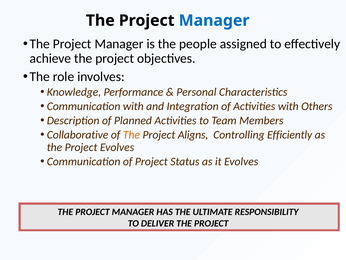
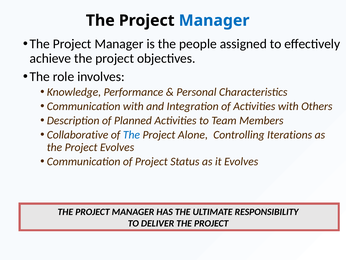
The colour: orange -> blue (131, 135)
Aligns: Aligns -> Alone (193, 135)
Efficiently: Efficiently -> Iterations (290, 135)
